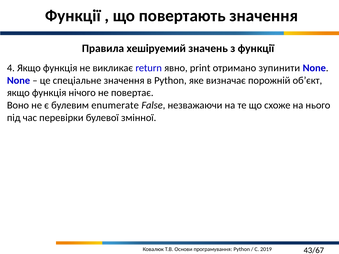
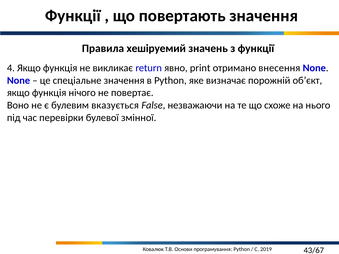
зупинити: зупинити -> внесення (279, 68)
enumerate: enumerate -> вказується (115, 105)
